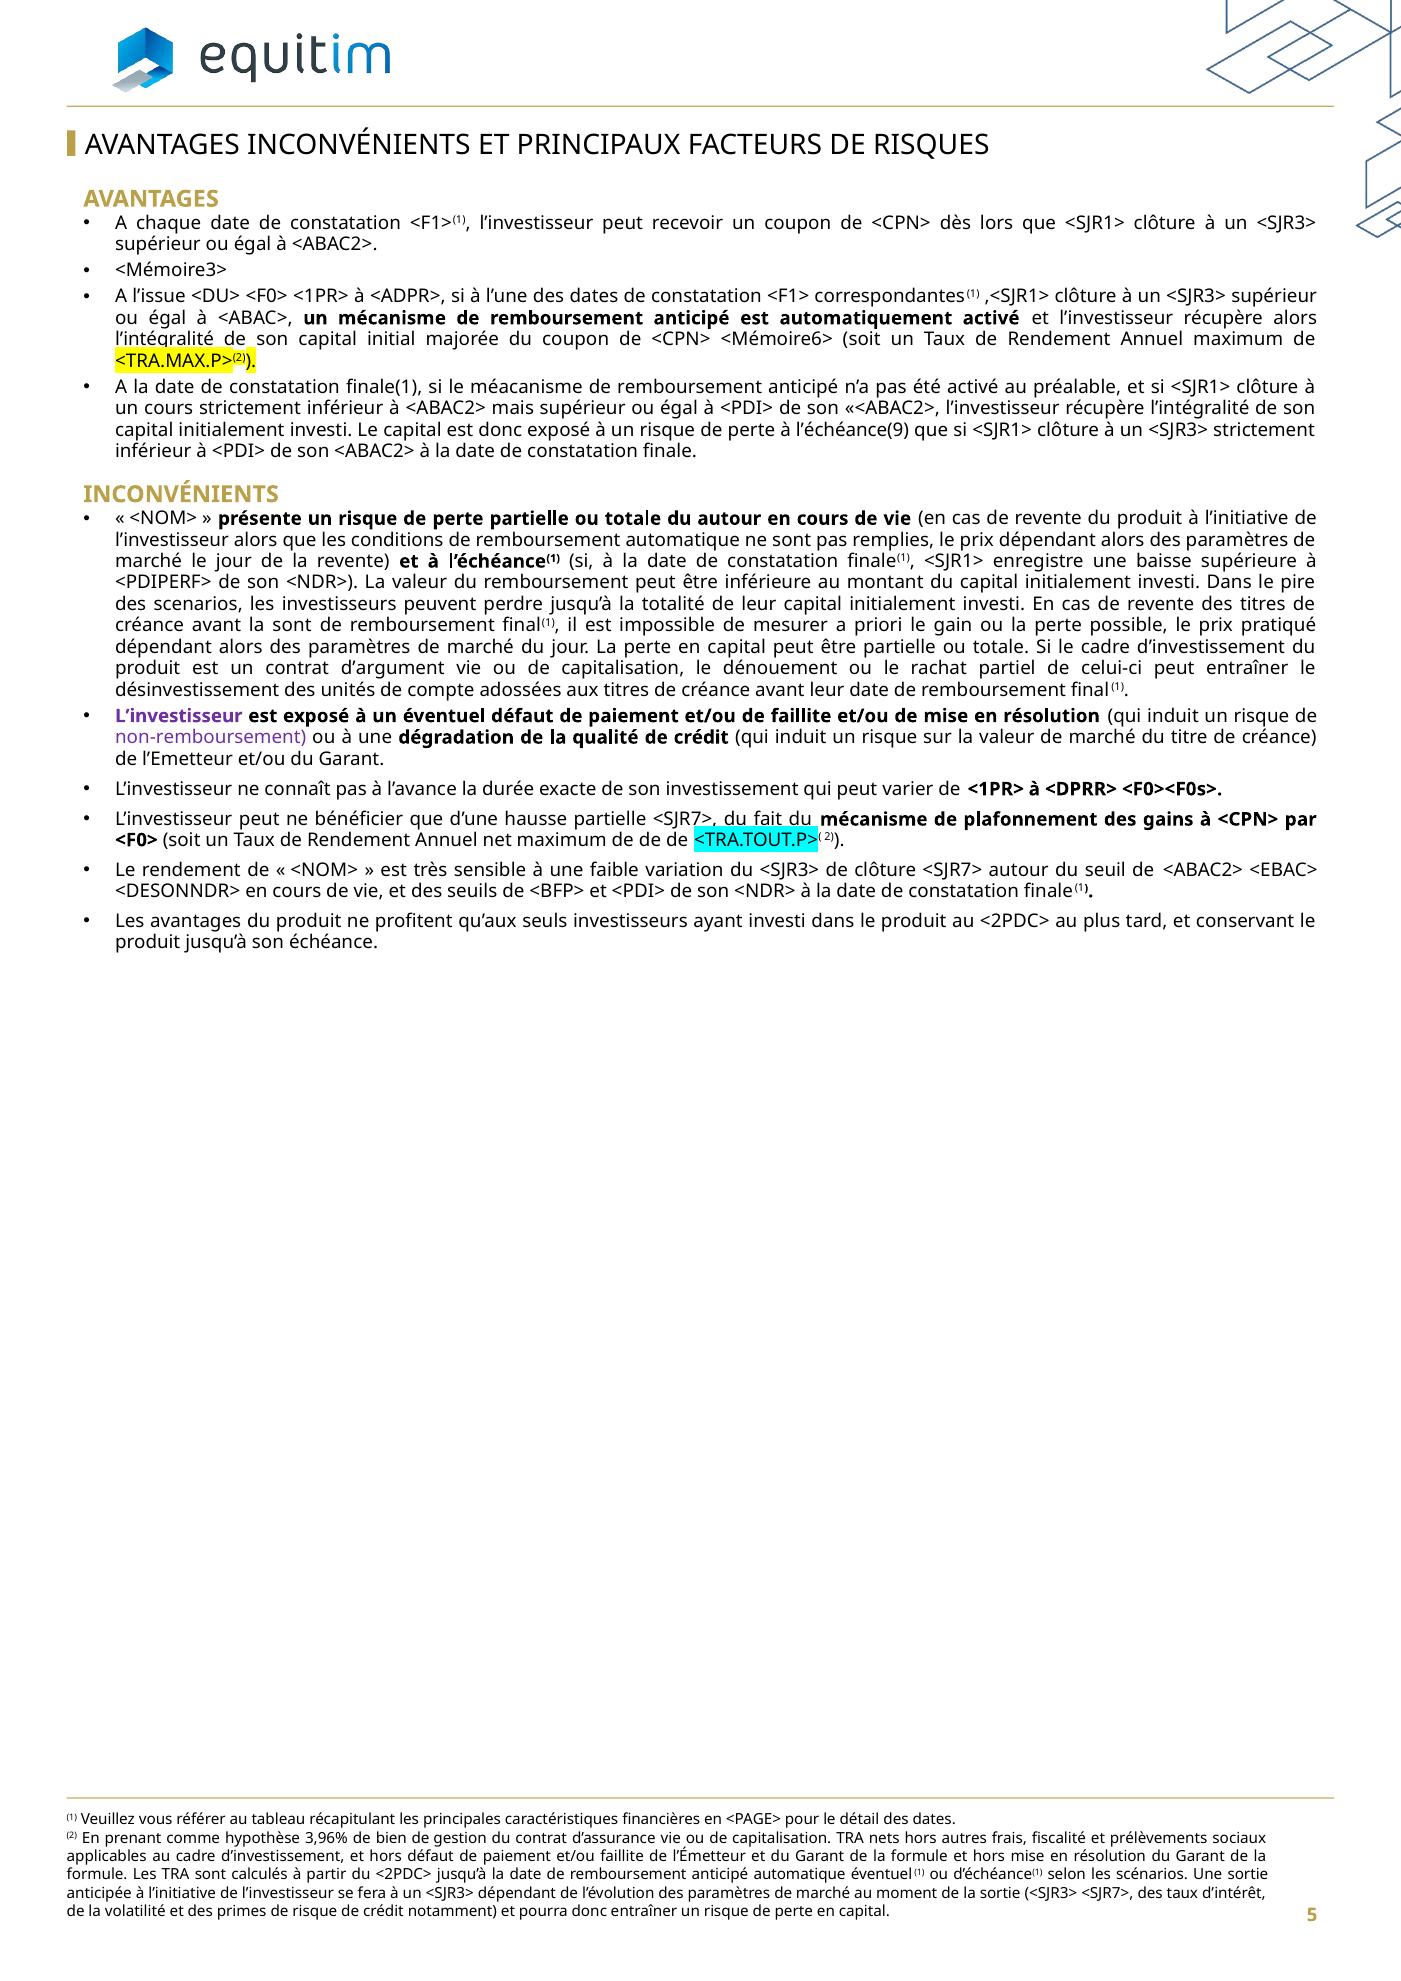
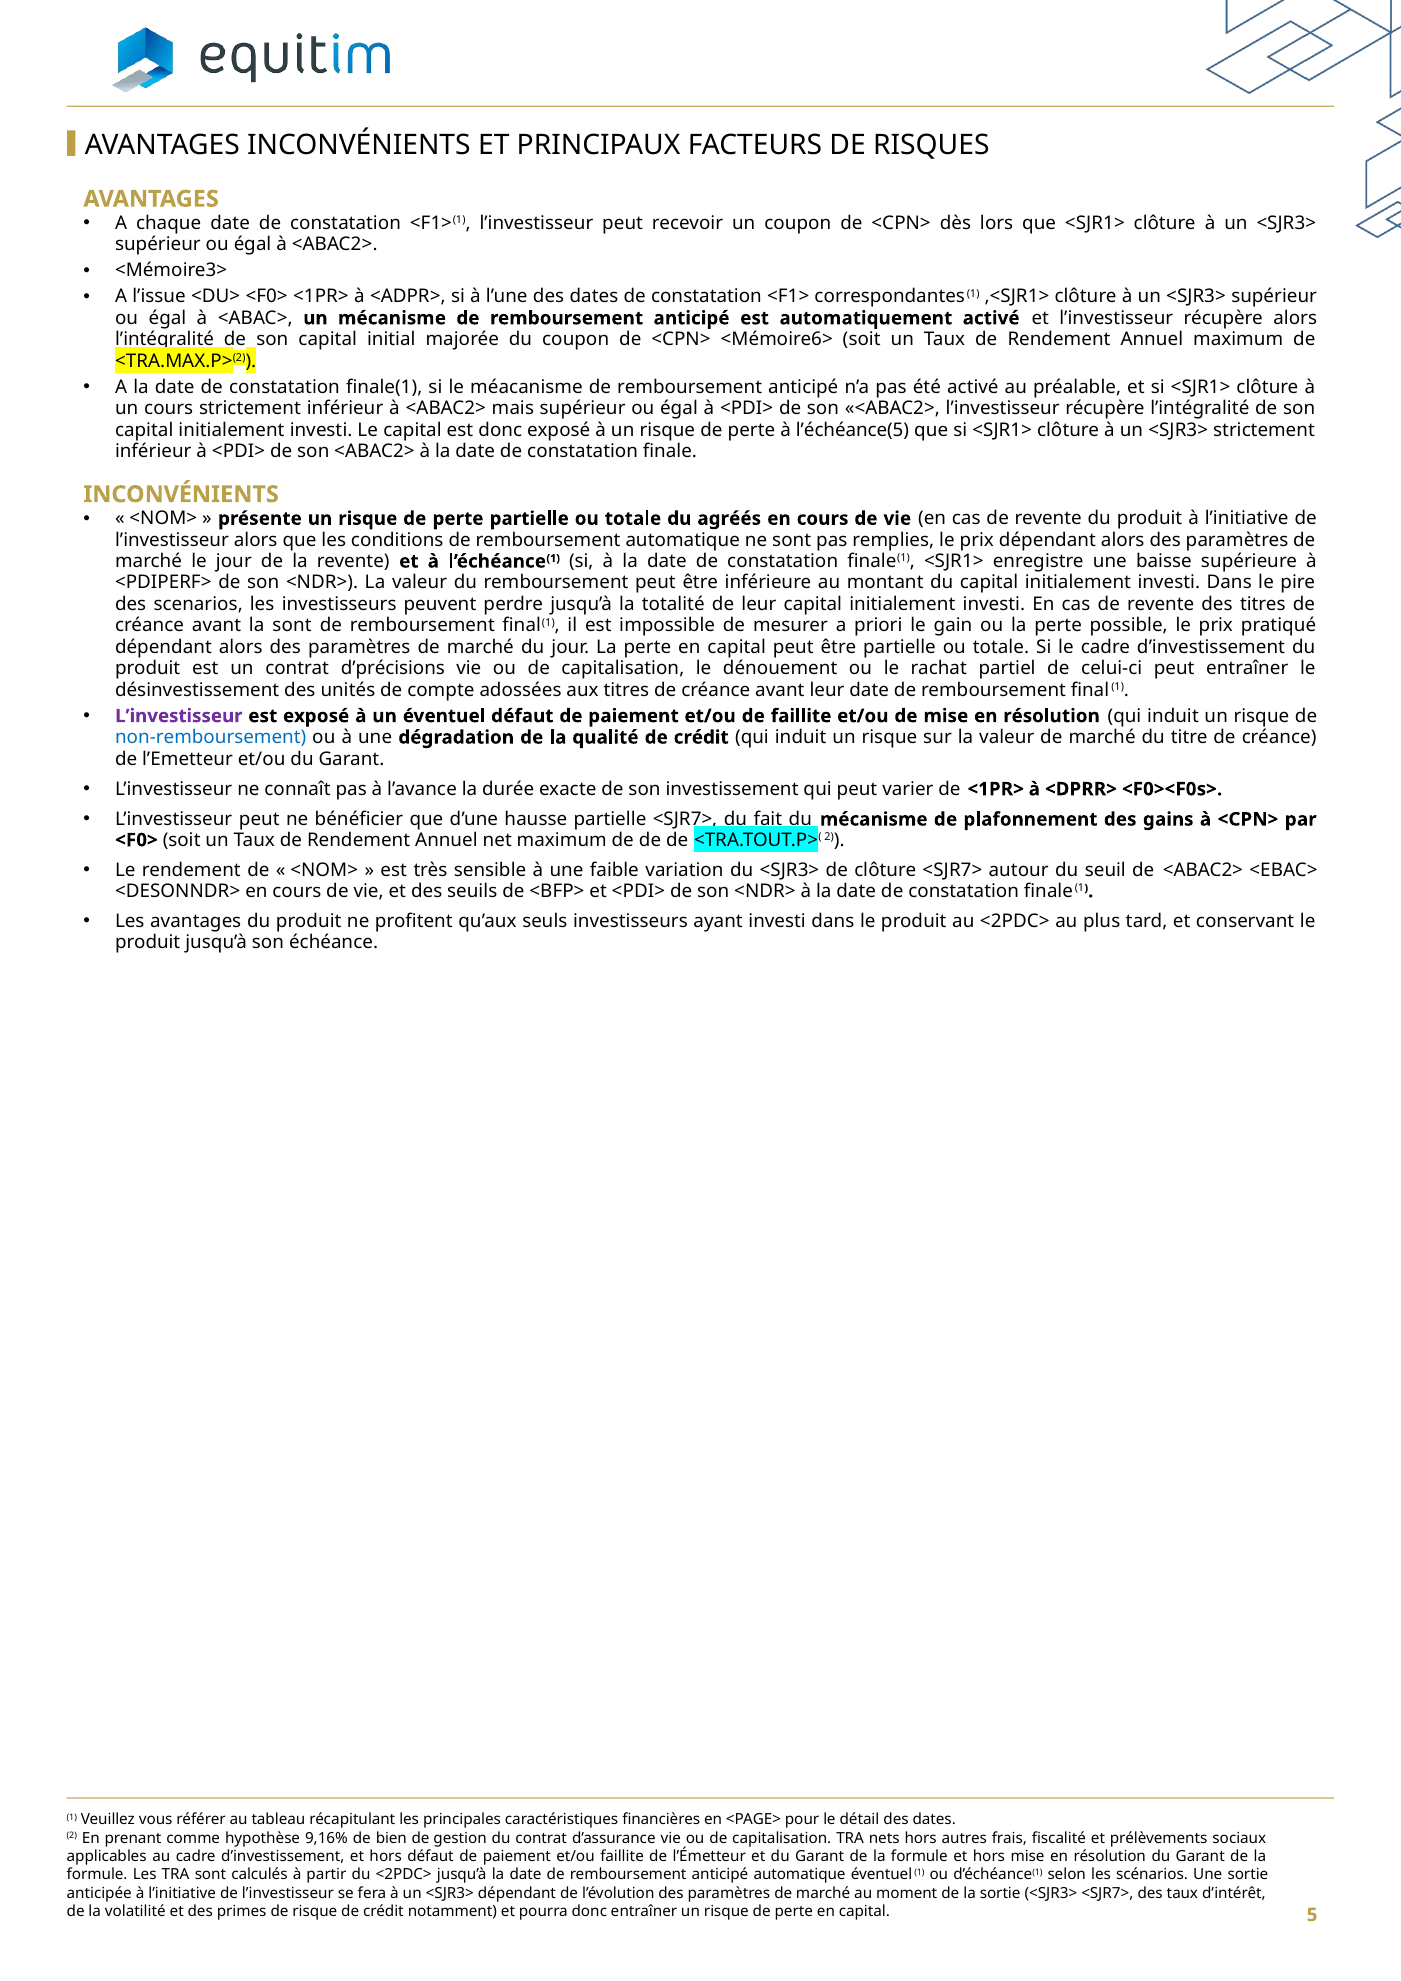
l’échéance(9: l’échéance(9 -> l’échéance(5 (853, 430)
du autour: autour -> agréés (729, 519)
d’argument: d’argument -> d’précisions (393, 669)
non-remboursement colour: purple -> blue (211, 738)
3,96%: 3,96% -> 9,16% (326, 1838)
